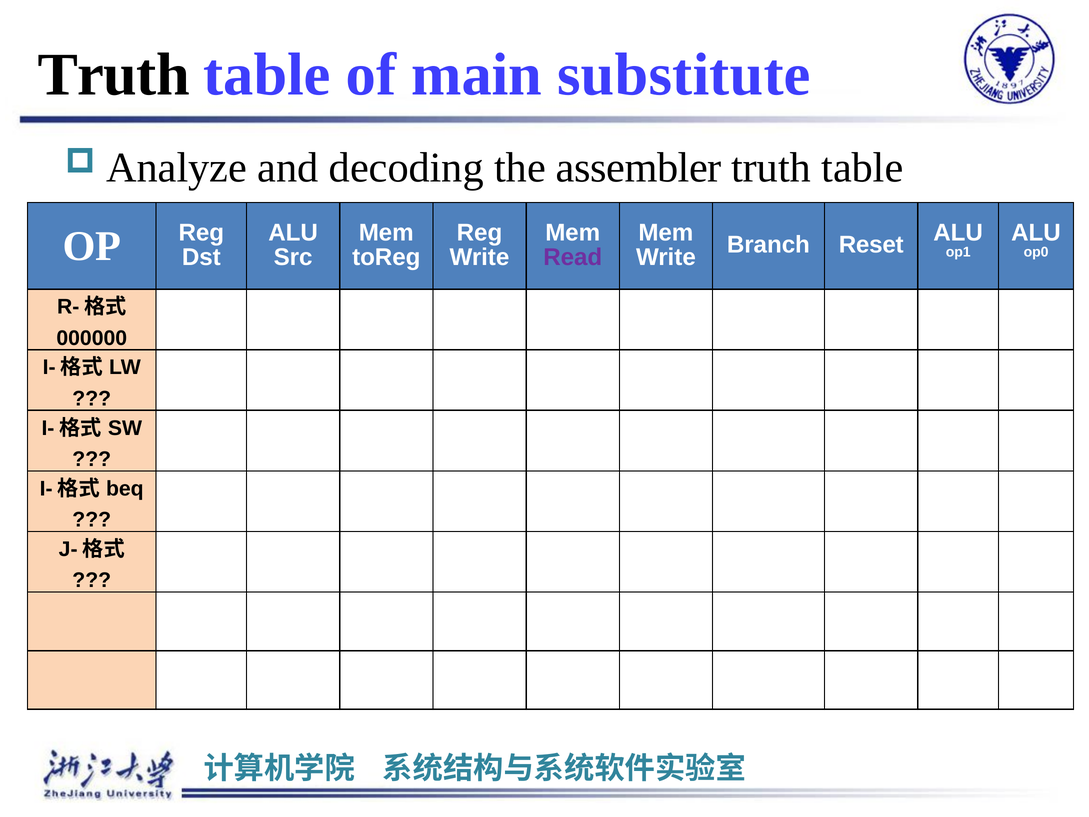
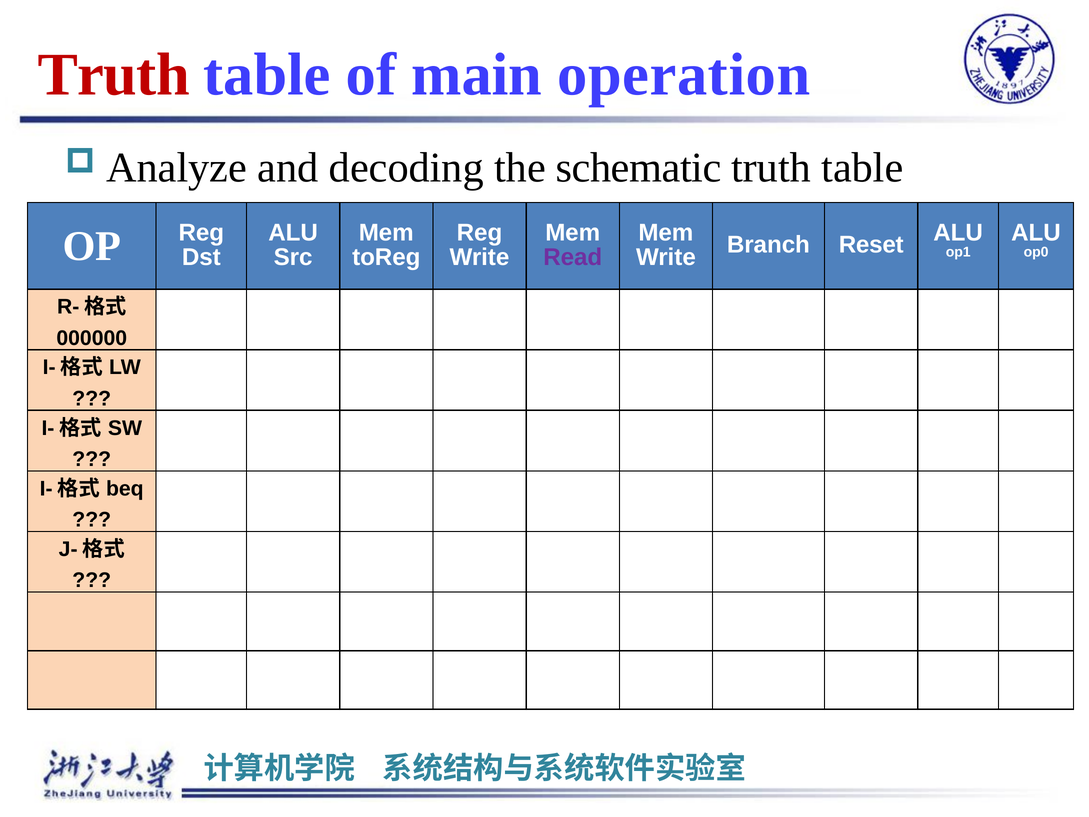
Truth colour: black -> red (114, 75)
substitute: substitute -> operation (684, 75)
assembler: assembler -> schematic (639, 168)
